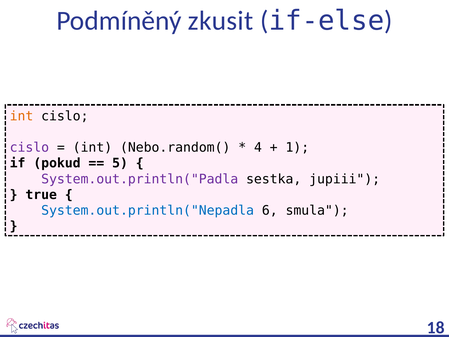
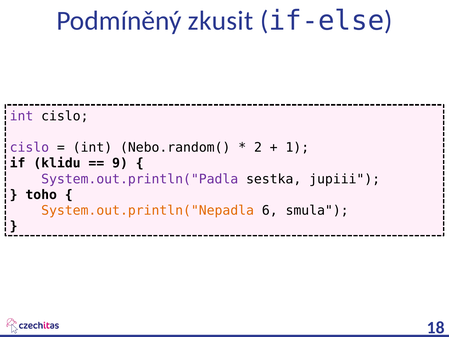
int colour: orange -> purple (22, 116)
4: 4 -> 2 (258, 147)
pokud: pokud -> klidu (57, 163)
5: 5 -> 9 (120, 163)
true: true -> toho (41, 195)
System.out.println("Nepadla colour: blue -> orange (148, 210)
